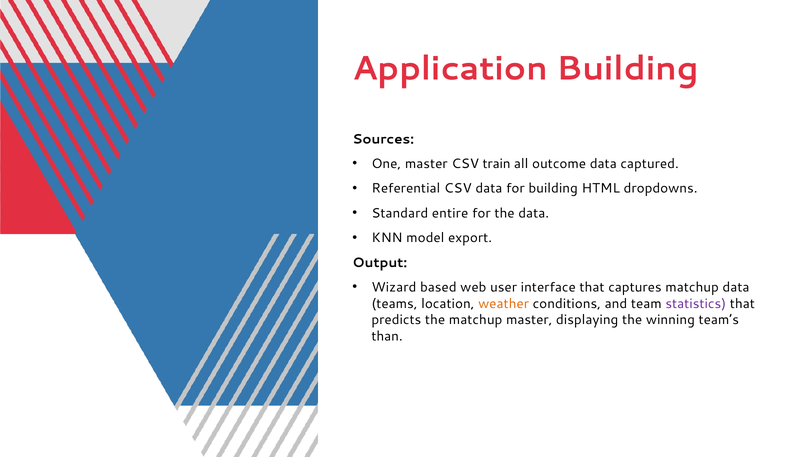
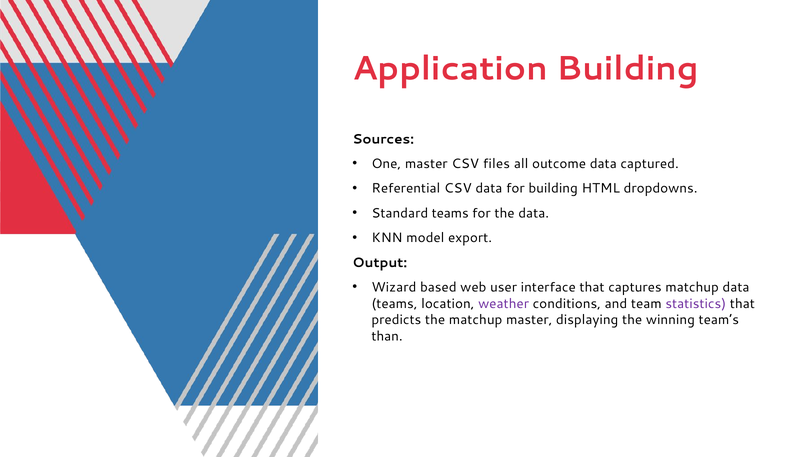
train: train -> files (496, 164)
Standard entire: entire -> teams (450, 213)
weather colour: orange -> purple (504, 303)
